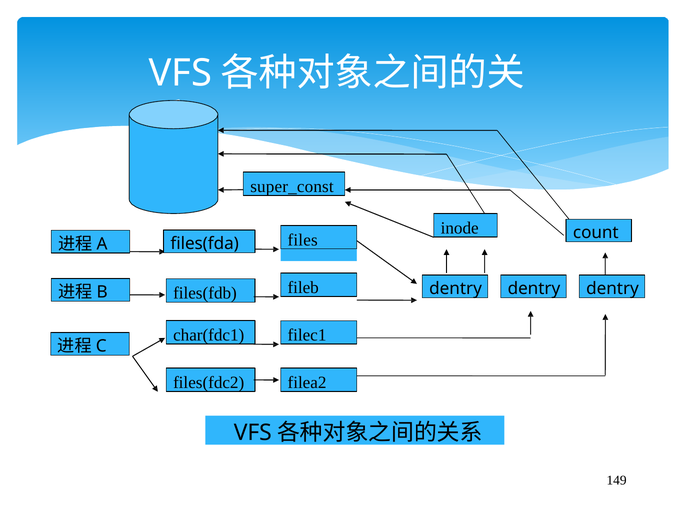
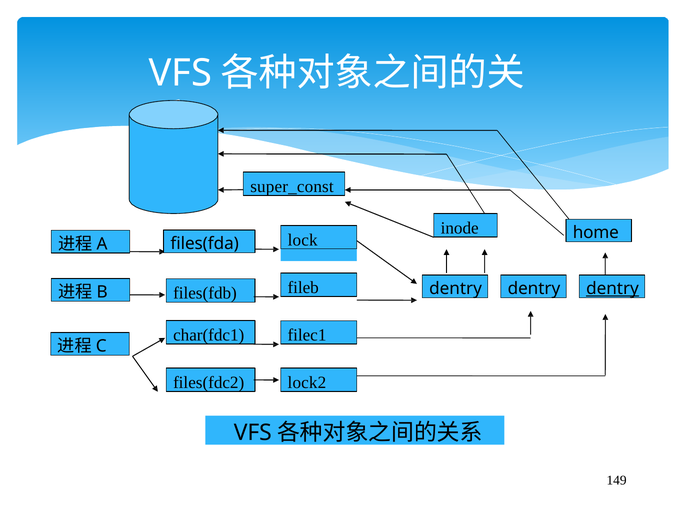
count: count -> home (596, 233)
files: files -> lock (303, 240)
dentry underline: none -> present (612, 288)
filea2: filea2 -> lock2 (307, 382)
